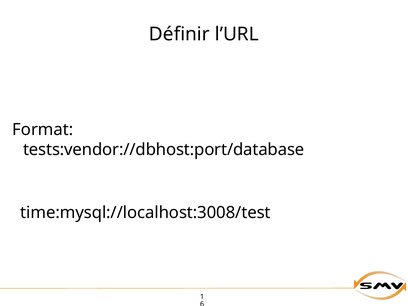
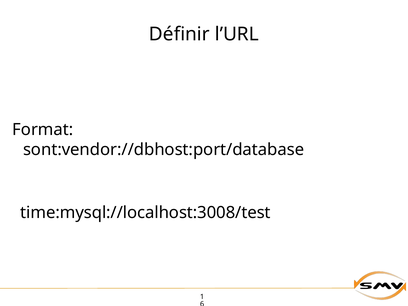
tests:vendor://dbhost:port/database: tests:vendor://dbhost:port/database -> sont:vendor://dbhost:port/database (164, 150)
